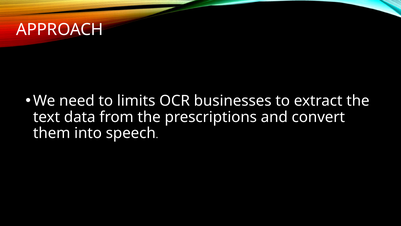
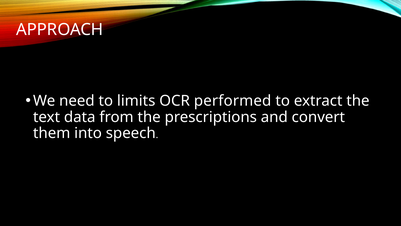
businesses: businesses -> performed (233, 101)
